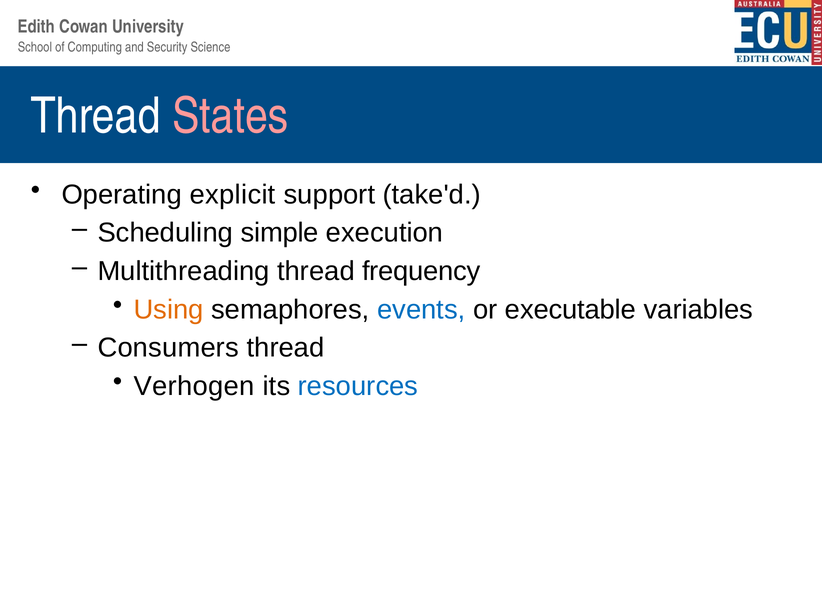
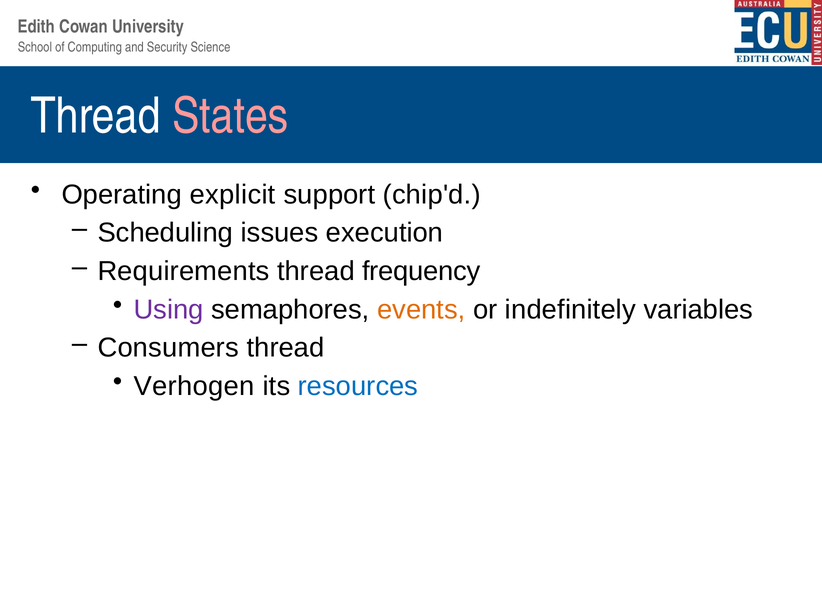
take'd: take'd -> chip'd (432, 195)
simple: simple -> issues (280, 233)
Multithreading: Multithreading -> Requirements (184, 271)
Using colour: orange -> purple (169, 310)
events colour: blue -> orange (421, 310)
executable: executable -> indefinitely (570, 310)
